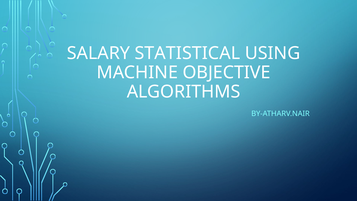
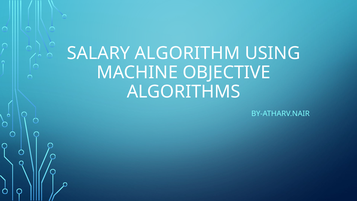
STATISTICAL: STATISTICAL -> ALGORITHM (187, 53)
